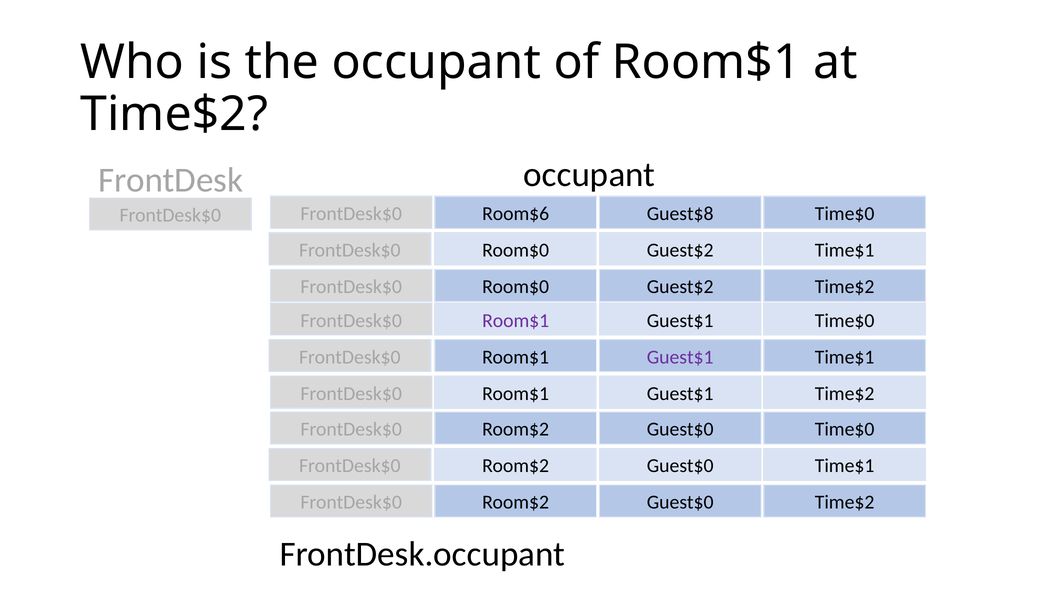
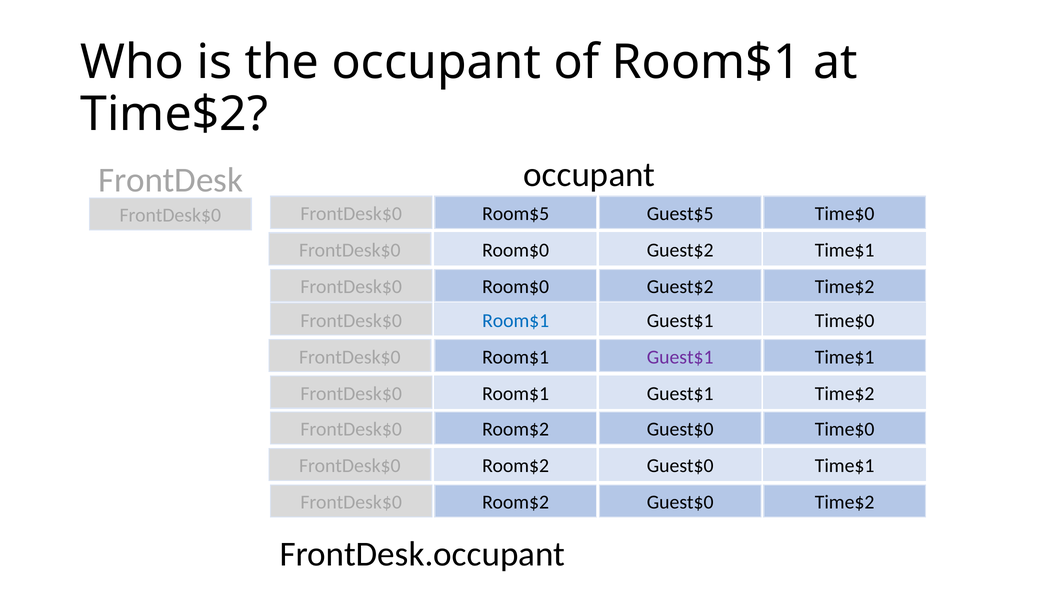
Room$6: Room$6 -> Room$5 (516, 214)
Guest$8: Guest$8 -> Guest$5 (680, 214)
Room$1 colour: purple -> blue (516, 321)
